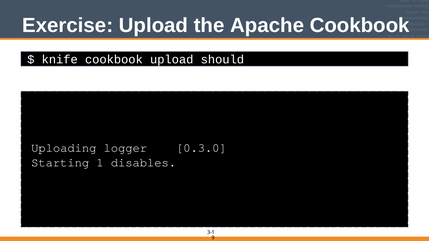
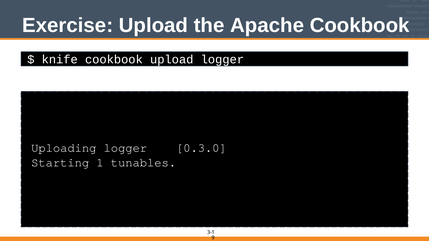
upload should: should -> logger (222, 60)
disables: disables -> tunables (143, 163)
